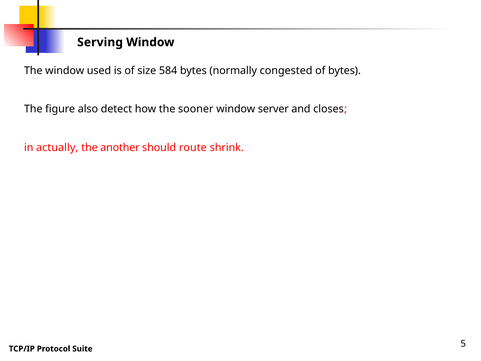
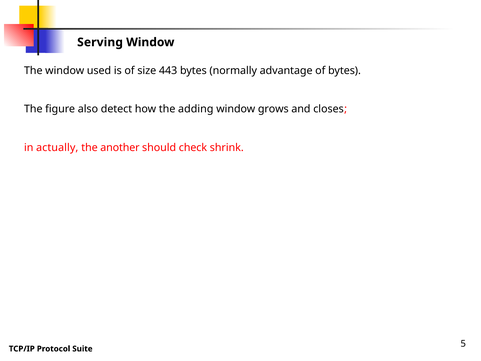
584: 584 -> 443 (168, 71)
congested: congested -> advantage (286, 71)
sooner: sooner -> adding (196, 109)
server: server -> grows (273, 109)
route: route -> check (193, 147)
